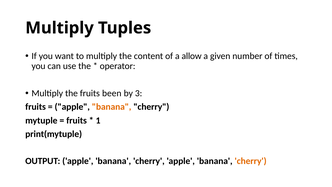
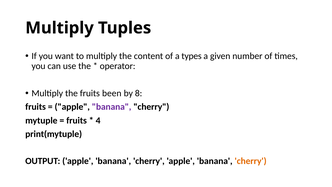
allow: allow -> types (192, 56)
3: 3 -> 8 (139, 93)
banana colour: orange -> purple (112, 107)
1: 1 -> 4 (98, 120)
